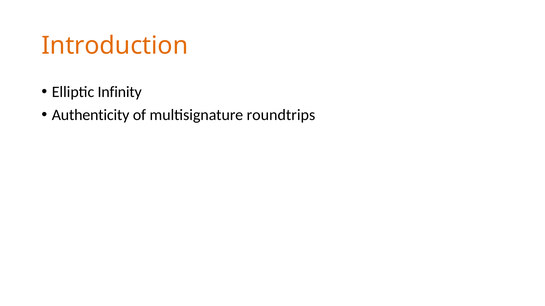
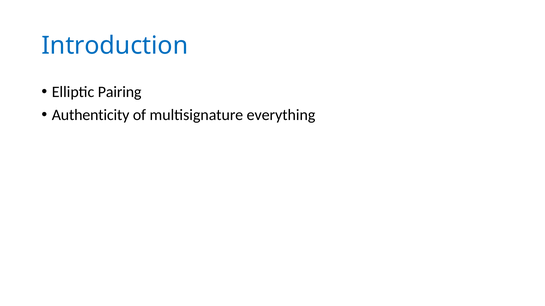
Introduction colour: orange -> blue (115, 46)
Infinity: Infinity -> Pairing (120, 92)
roundtrips: roundtrips -> everything (281, 115)
